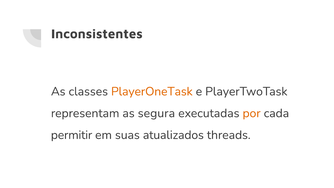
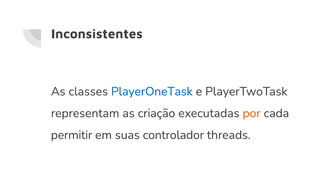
PlayerOneTask colour: orange -> blue (152, 91)
segura: segura -> criação (156, 113)
atualizados: atualizados -> controlador (173, 135)
